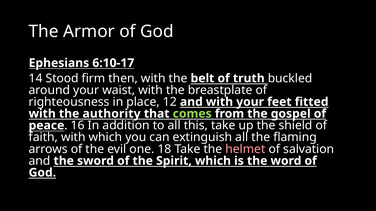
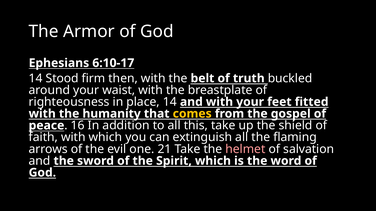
place 12: 12 -> 14 (170, 102)
authority: authority -> humanity (112, 114)
comes colour: light green -> yellow (192, 114)
18: 18 -> 21 (164, 149)
